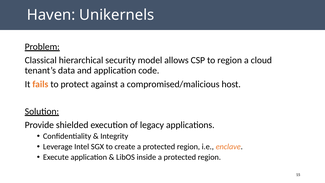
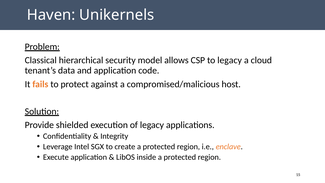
to region: region -> legacy (230, 60)
